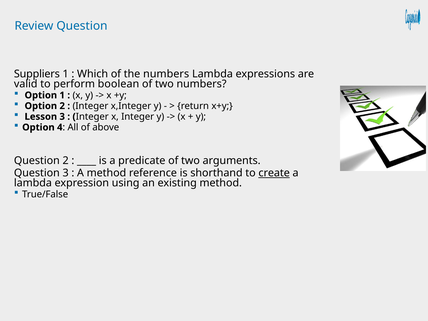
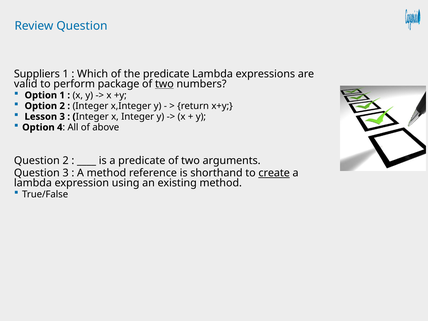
the numbers: numbers -> predicate (166, 74)
boolean: boolean -> package (119, 84)
two underline: none -> present (164, 84)
